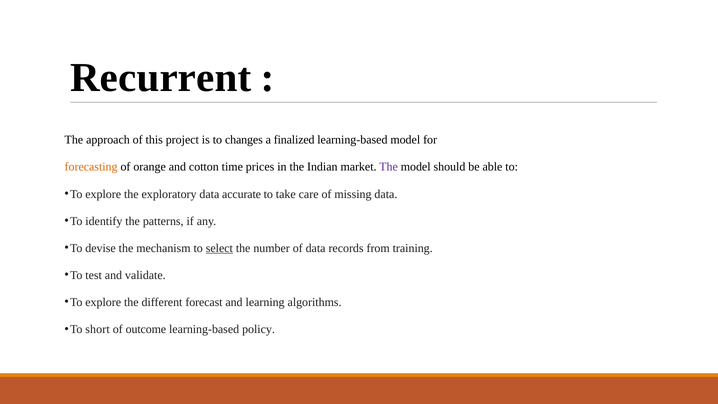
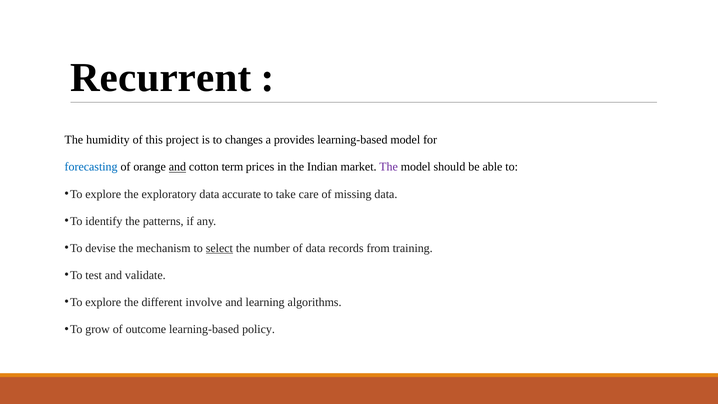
approach: approach -> humidity (108, 140)
finalized: finalized -> provides (294, 140)
forecasting colour: orange -> blue (91, 167)
and underline: none -> present (177, 167)
time: time -> term (232, 167)
forecast: forecast -> involve (204, 302)
short: short -> grow (98, 329)
